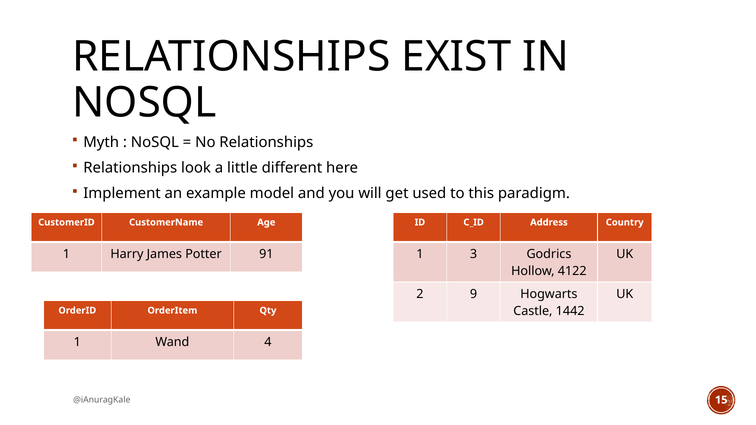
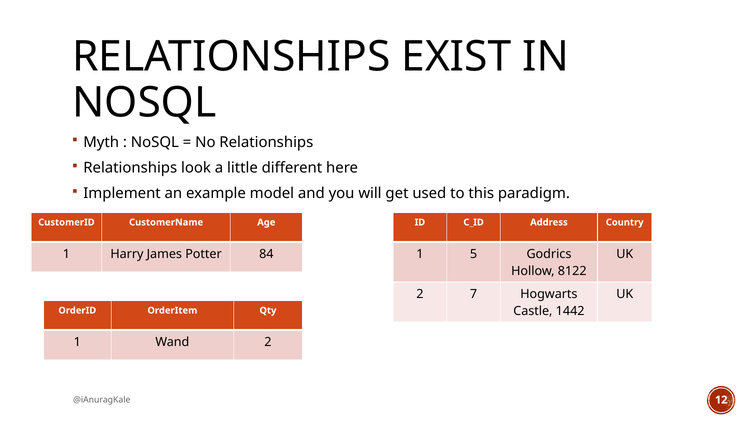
91: 91 -> 84 (266, 254)
3: 3 -> 5 (474, 254)
4122: 4122 -> 8122 (572, 271)
9: 9 -> 7 (474, 294)
Wand 4: 4 -> 2 (268, 342)
15: 15 -> 12 (721, 400)
